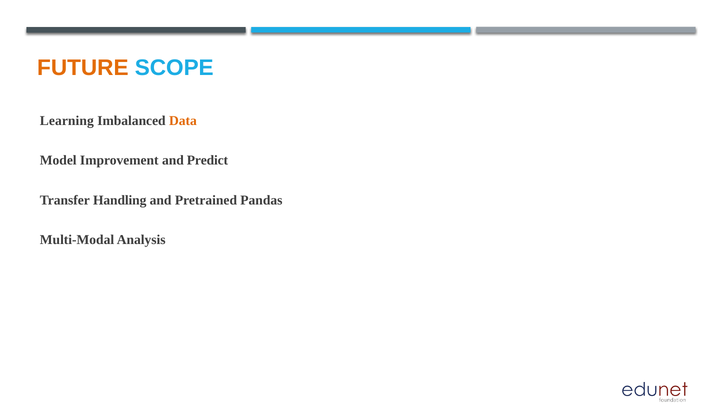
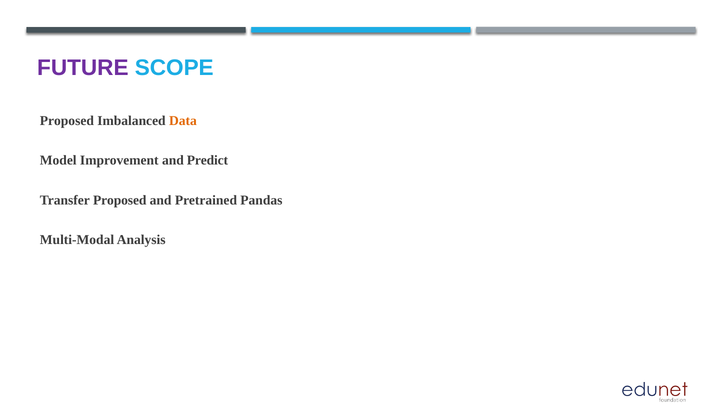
FUTURE colour: orange -> purple (83, 68)
Learning: Learning -> Proposed (67, 121)
Transfer Handling: Handling -> Proposed (120, 200)
